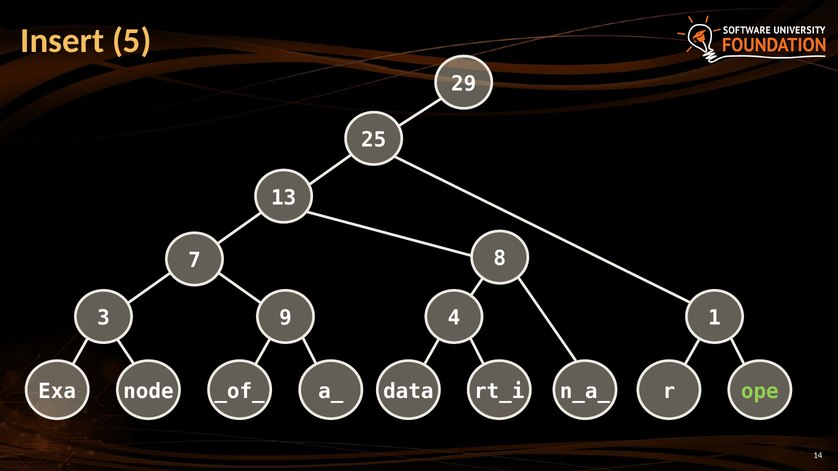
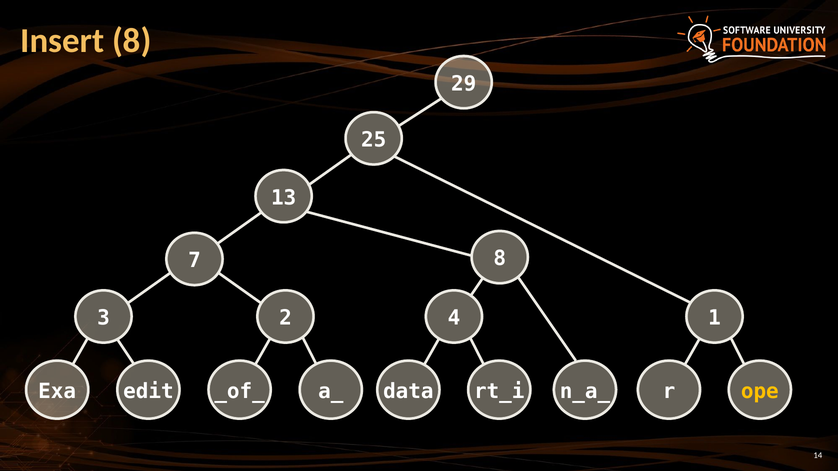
Insert 5: 5 -> 8 (132, 41)
9: 9 -> 2 (285, 318)
node: node -> edit (148, 392)
ope colour: light green -> yellow (760, 392)
